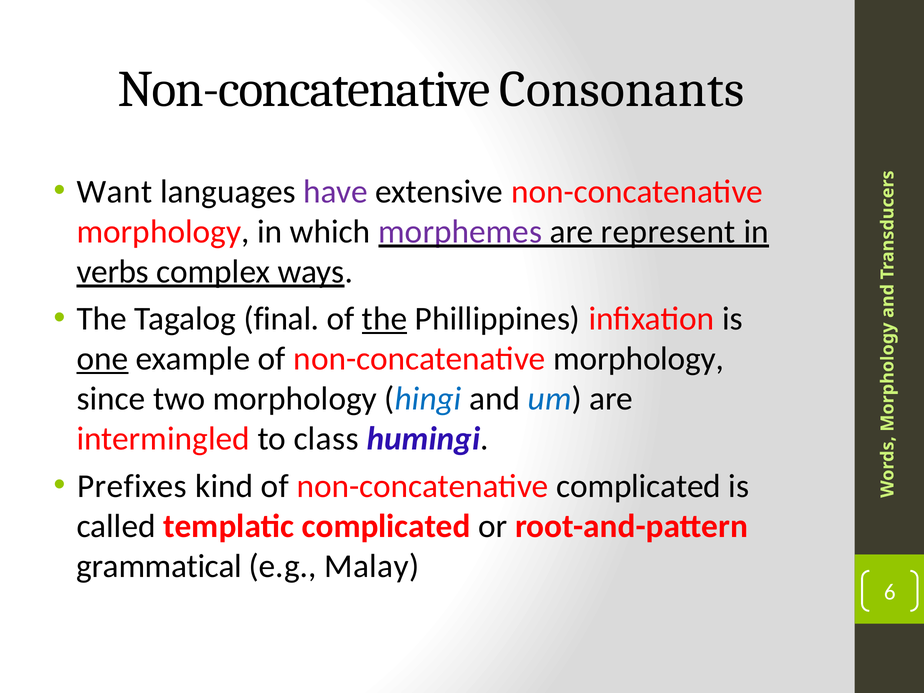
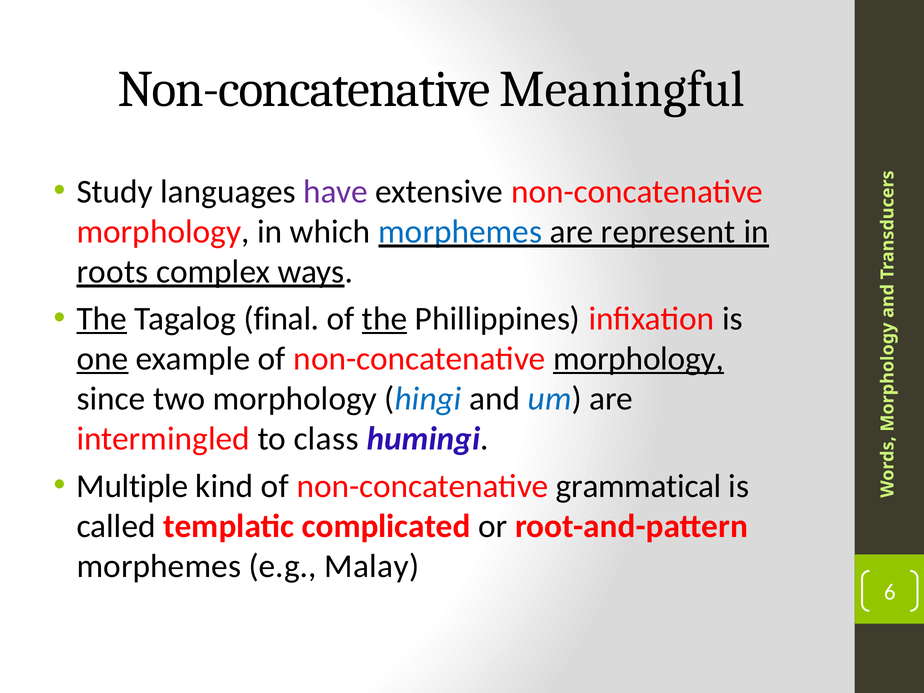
Consonants: Consonants -> Meaningful (622, 89)
Want: Want -> Study (115, 192)
morphemes colour: purple -> blue (460, 232)
verbs: verbs -> roots (113, 272)
The underline: none -> present (102, 319)
morphology underline: none -> present (639, 359)
Prefixes: Prefixes -> Multiple (132, 486)
non-concatenative complicated: complicated -> grammatical (639, 486)
grammatical: grammatical -> morphemes (159, 566)
